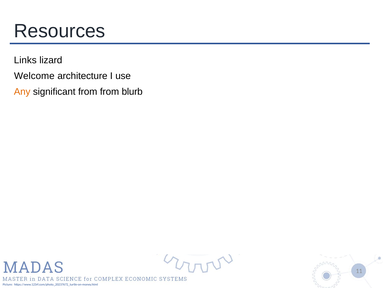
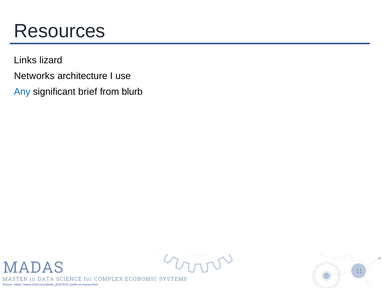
Welcome: Welcome -> Networks (34, 76)
Any colour: orange -> blue (22, 91)
significant from: from -> brief (88, 91)
